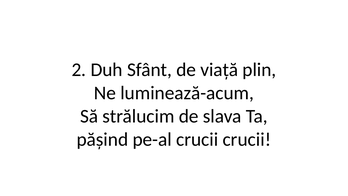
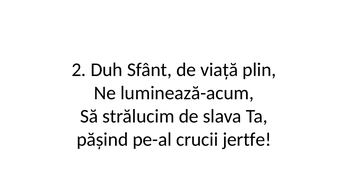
crucii crucii: crucii -> jertfe (247, 139)
